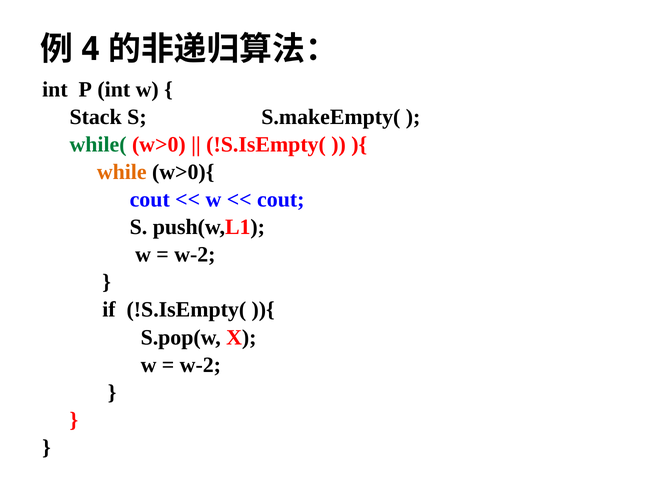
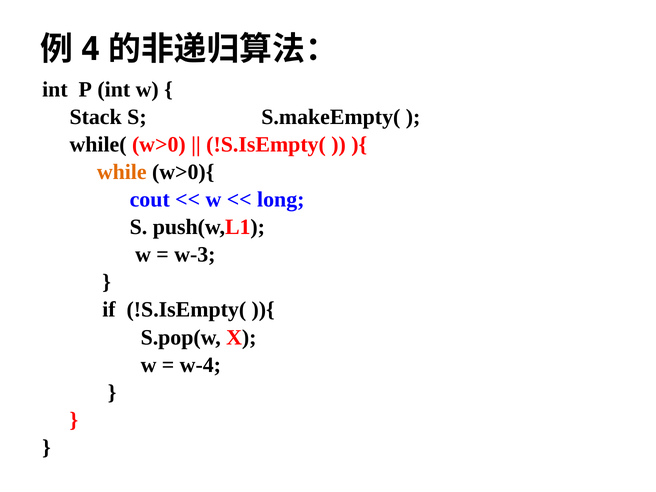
while( colour: green -> black (98, 145)
cout: cout -> long (281, 200)
w-2: w-2 -> w-3 (195, 255)
w-2: w-2 -> w-4 (200, 365)
